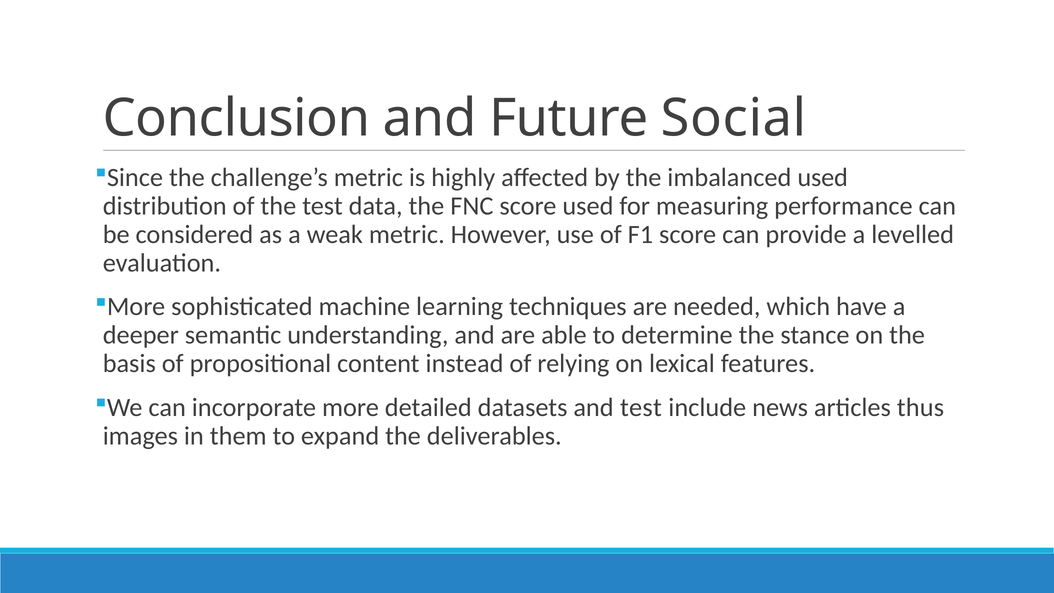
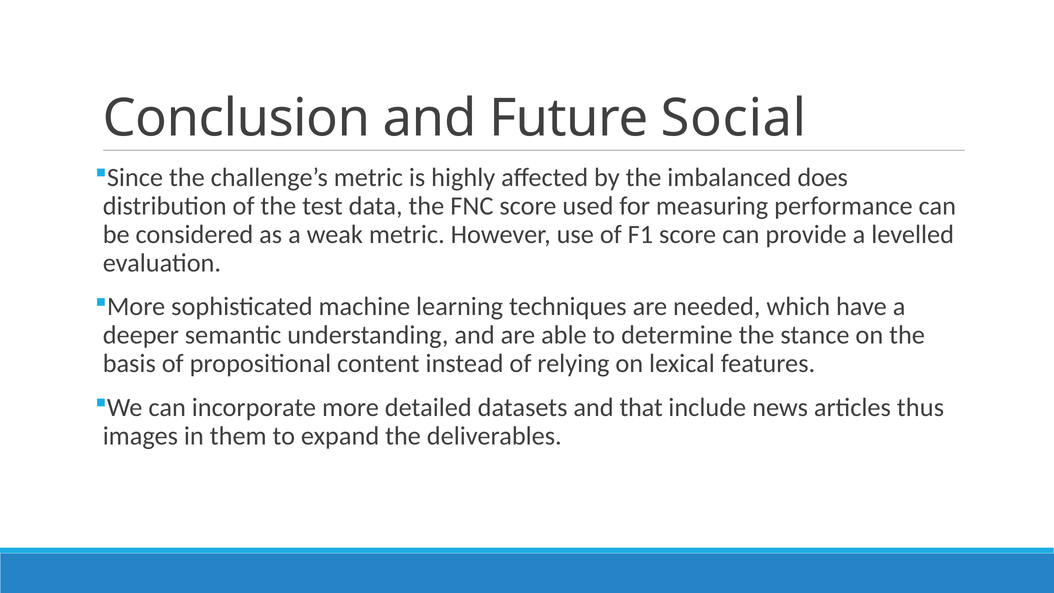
imbalanced used: used -> does (823, 178)
and test: test -> that (641, 407)
